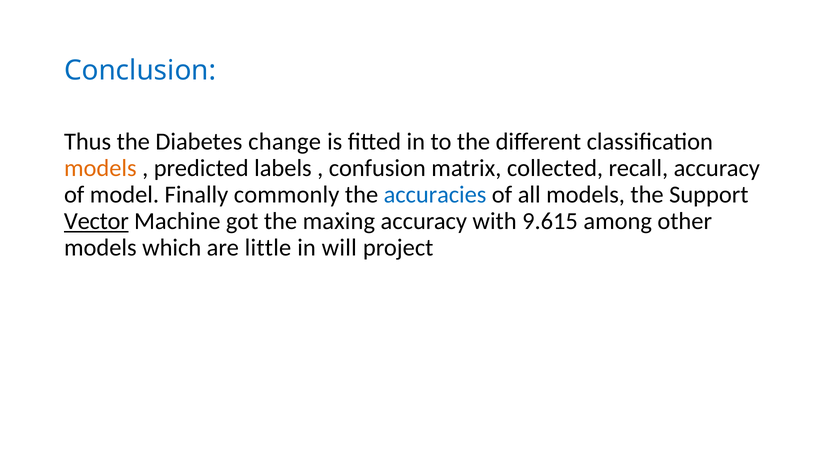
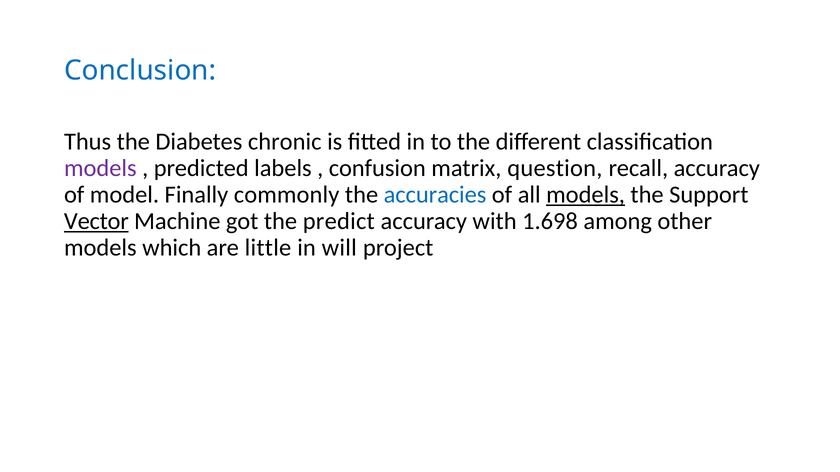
change: change -> chronic (285, 142)
models colour: orange -> purple (100, 168)
collected: collected -> question (555, 168)
models underline: none -> present (586, 195)
maxing: maxing -> predict (339, 221)
9.615: 9.615 -> 1.698 (550, 221)
